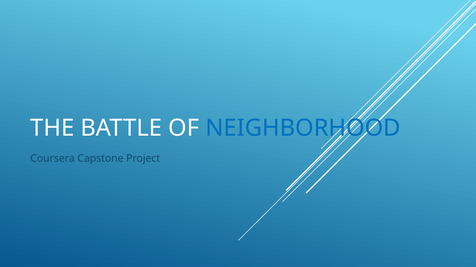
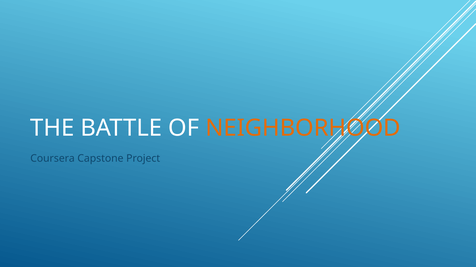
NEIGHBORHOOD colour: blue -> orange (303, 128)
